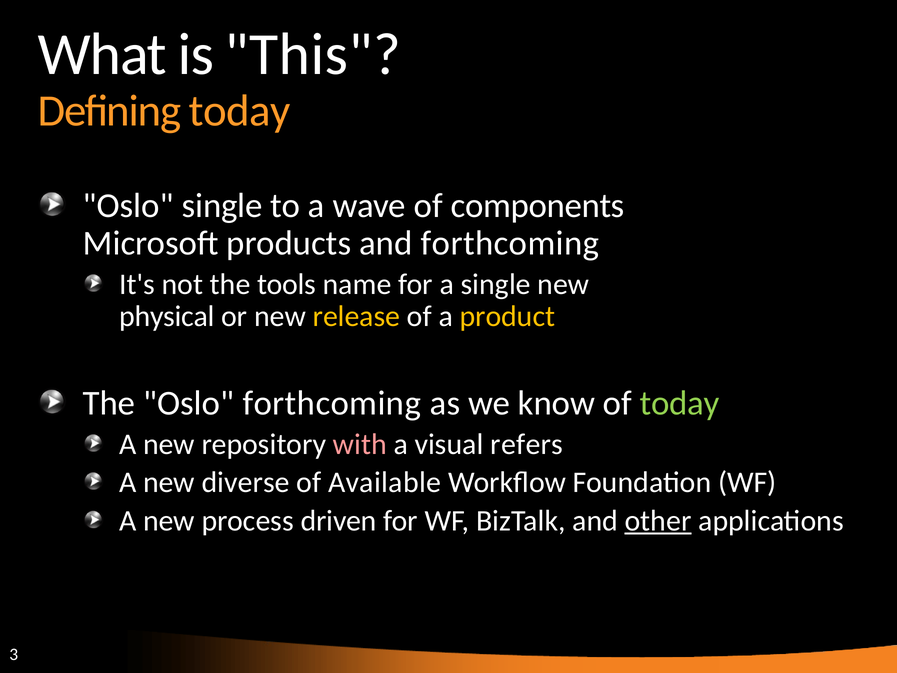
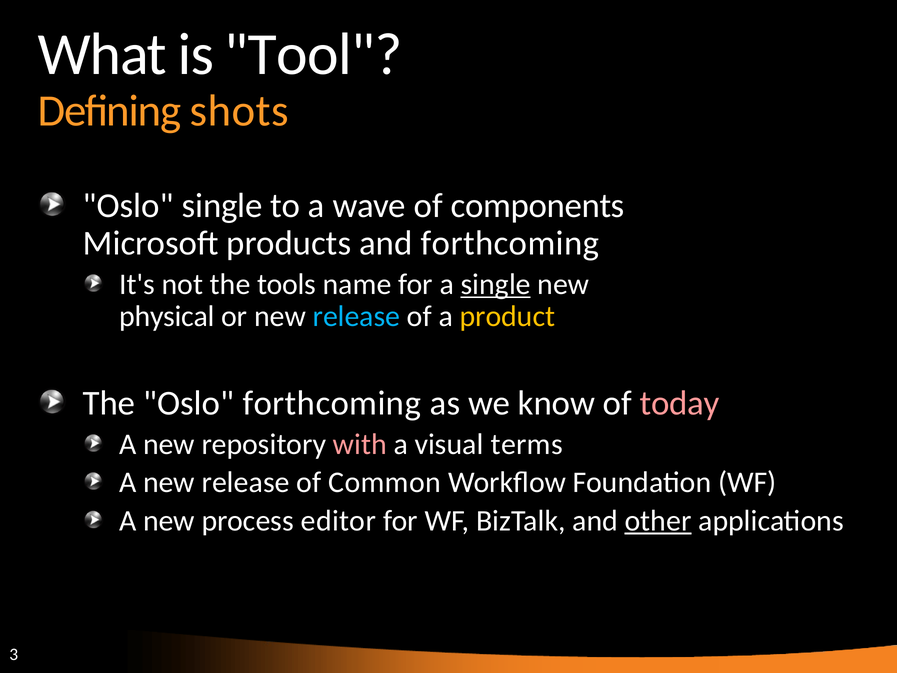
This: This -> Tool (313, 54)
Defining today: today -> shots (239, 111)
single underline: none -> present (496, 284)
release colour: yellow -> light blue (356, 316)
today colour: light green -> pink (680, 403)
refers: refers -> terms (527, 444)
A new diverse: diverse -> release (246, 482)
Available: Available -> Common (385, 482)
driven: driven -> editor (338, 521)
